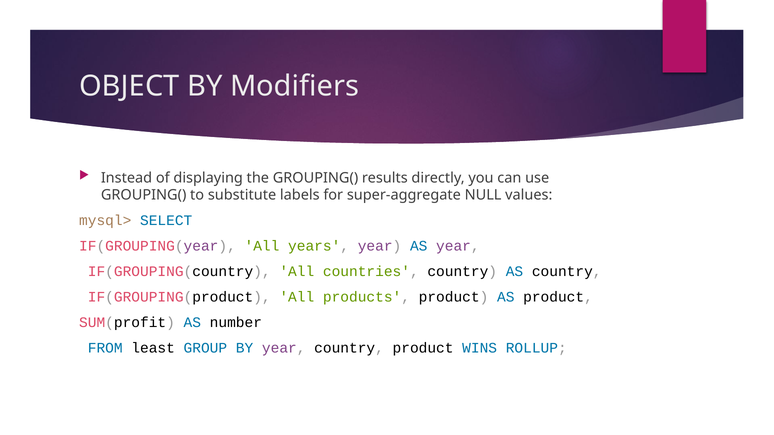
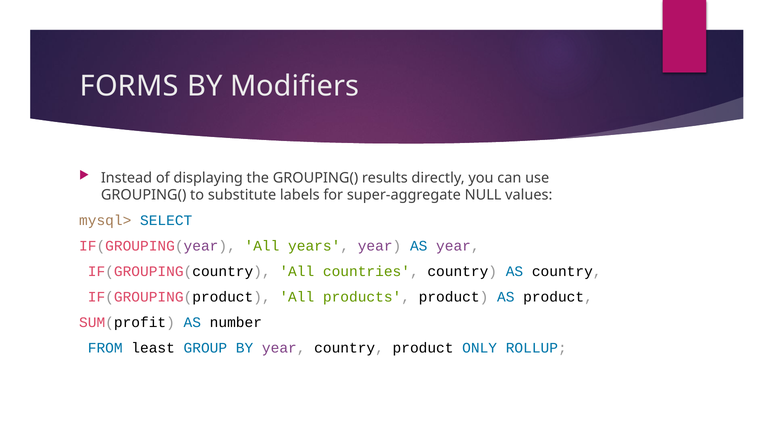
OBJECT: OBJECT -> FORMS (129, 86)
WINS: WINS -> ONLY (480, 348)
